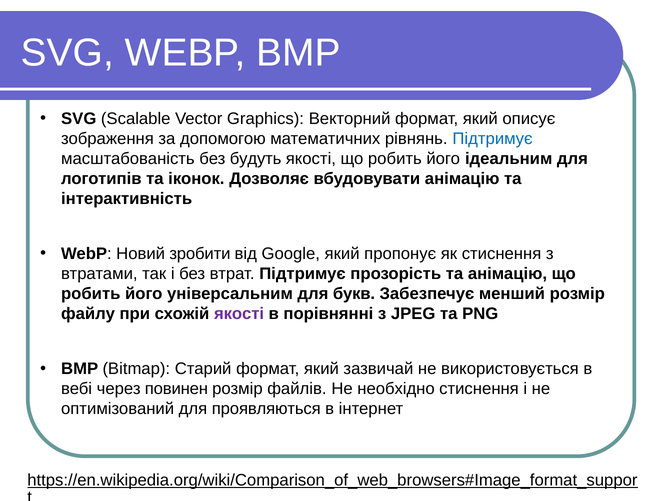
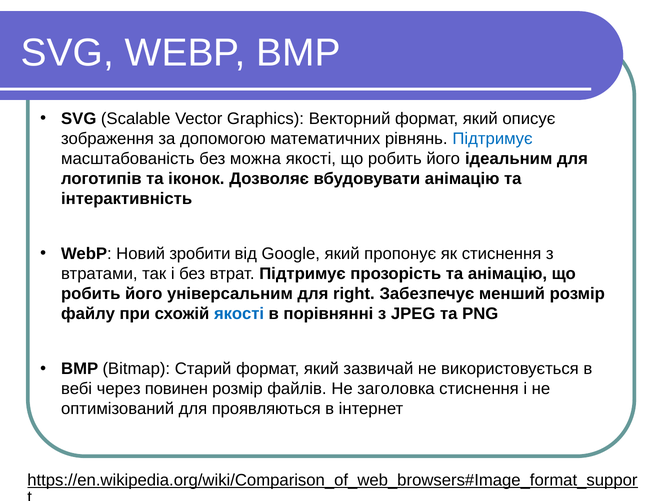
будуть: будуть -> можна (255, 159)
букв: букв -> right (354, 294)
якості colour: purple -> blue (239, 314)
необхідно: необхідно -> заголовка (396, 389)
